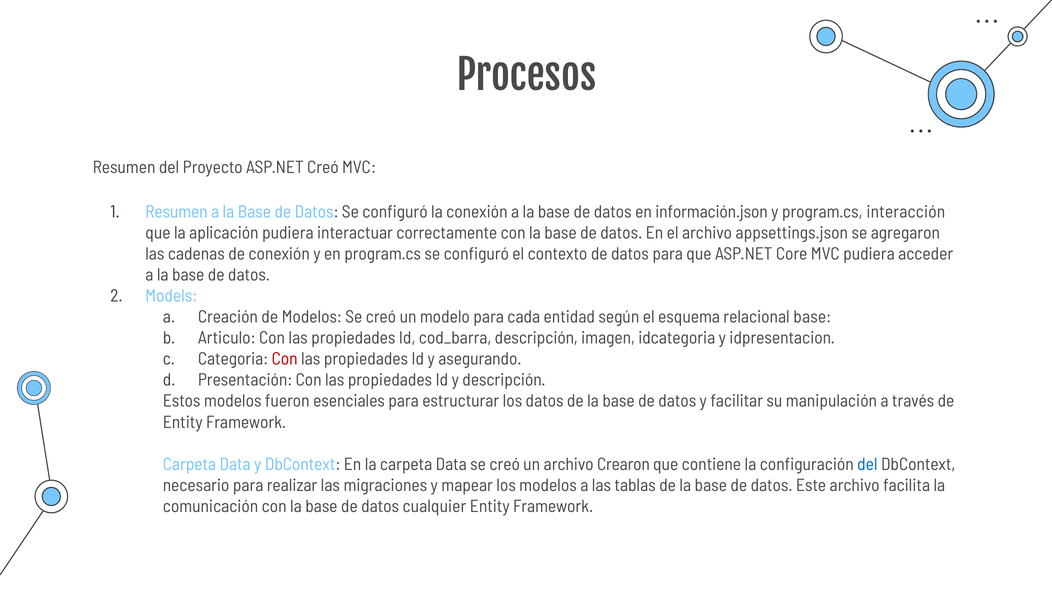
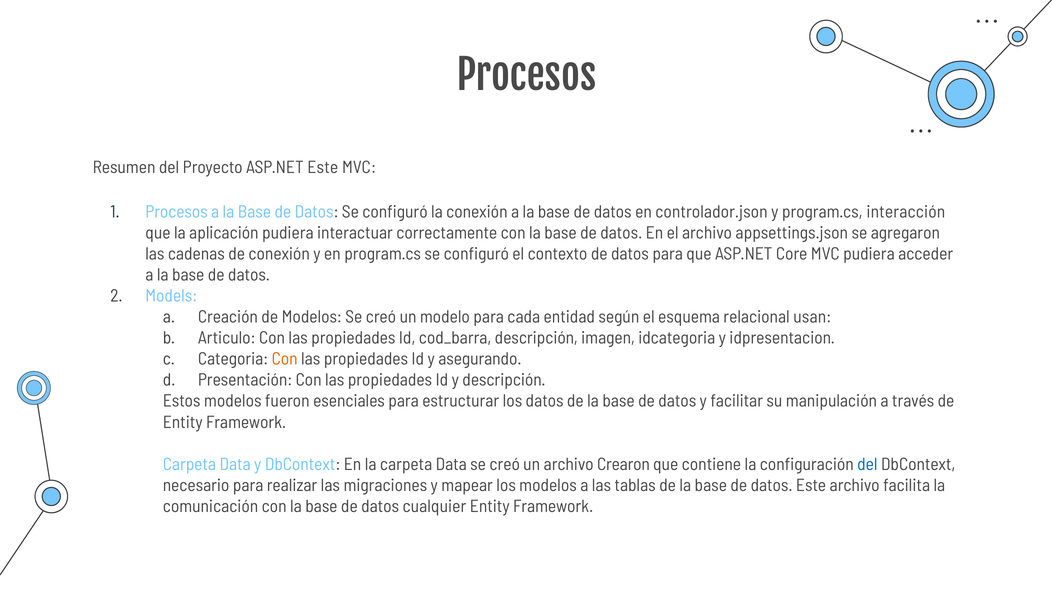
ASP.NET Creó: Creó -> Este (323, 167)
Resumen: Resumen -> Procesos (176, 212)
información.json: información.json -> controlador.json (711, 212)
relacional base: base -> usan (812, 317)
Con colour: red -> orange (285, 359)
